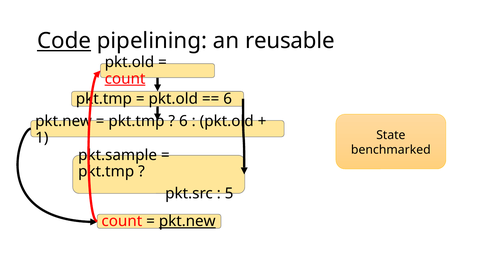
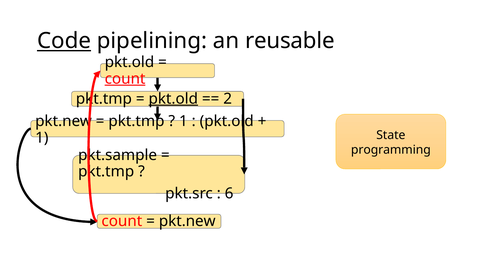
pkt.old underline: none -> present (173, 99)
6: 6 -> 2 (228, 99)
6: 6 -> 1 (183, 121)
benchmarked: benchmarked -> programming (391, 150)
5: 5 -> 6 (229, 193)
pkt.new underline: present -> none (187, 221)
